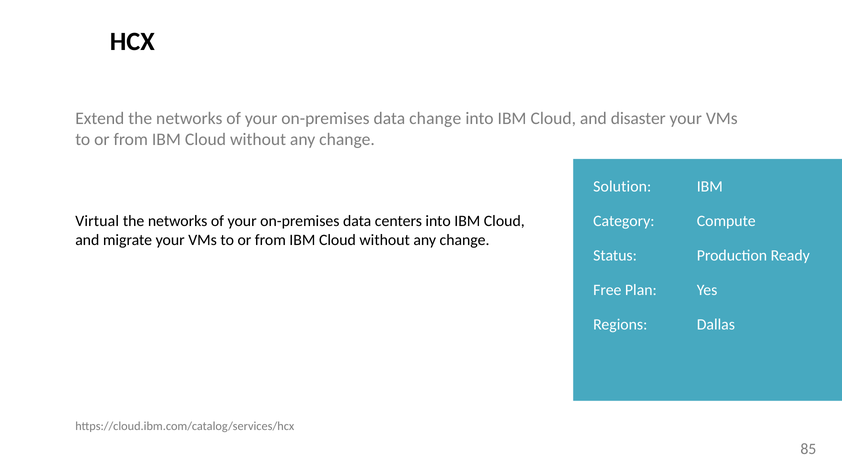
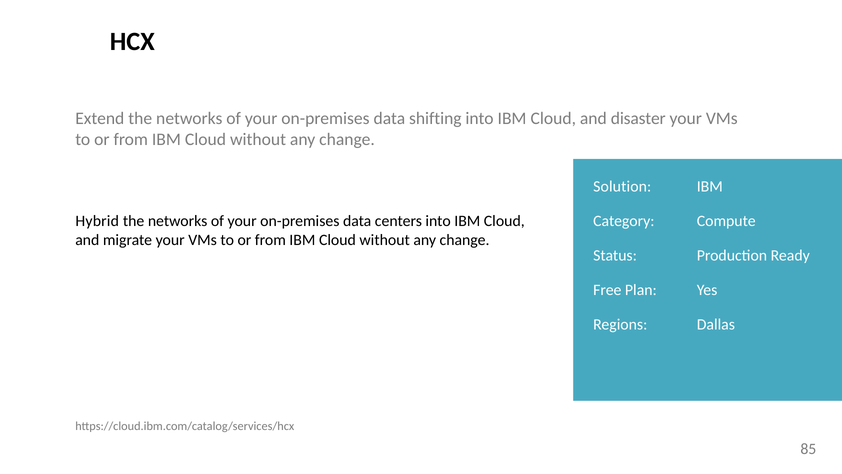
data change: change -> shifting (435, 118)
Virtual: Virtual -> Hybrid (97, 221)
